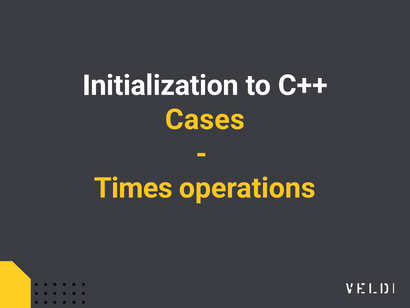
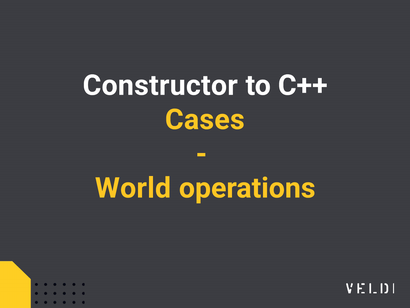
Initialization: Initialization -> Constructor (160, 85)
Times: Times -> World (133, 188)
